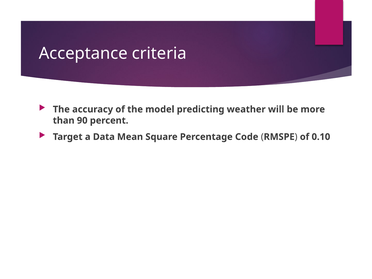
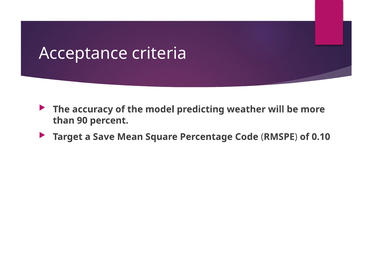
Data: Data -> Save (104, 137)
